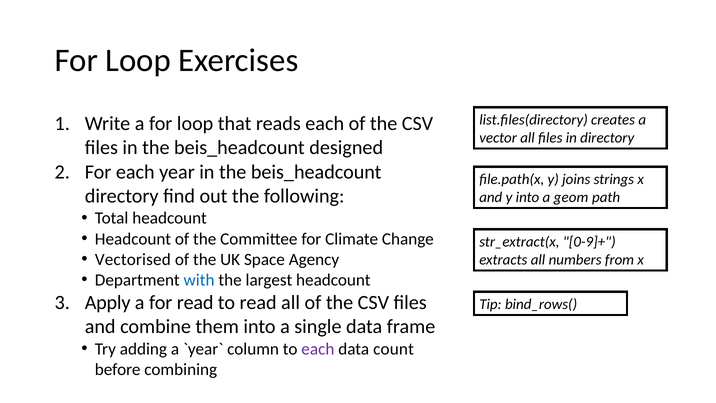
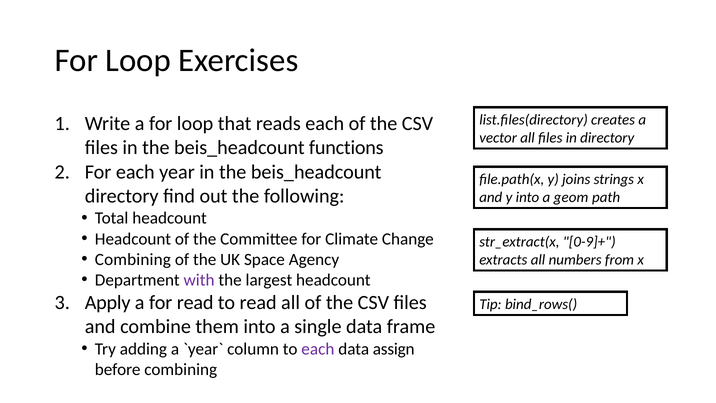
designed: designed -> functions (346, 148)
Vectorised: Vectorised -> Combining (133, 259)
with colour: blue -> purple (199, 280)
count: count -> assign (394, 349)
